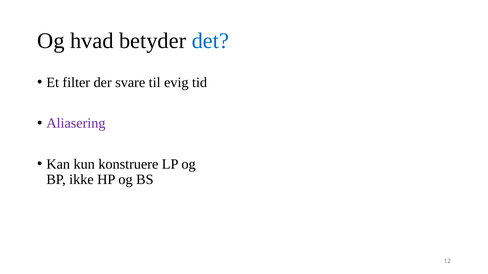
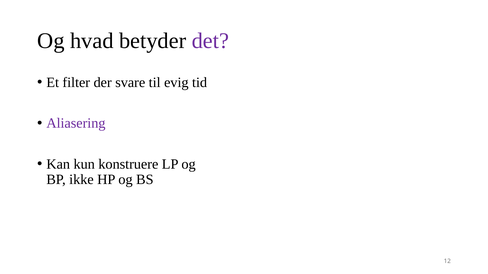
det colour: blue -> purple (210, 41)
